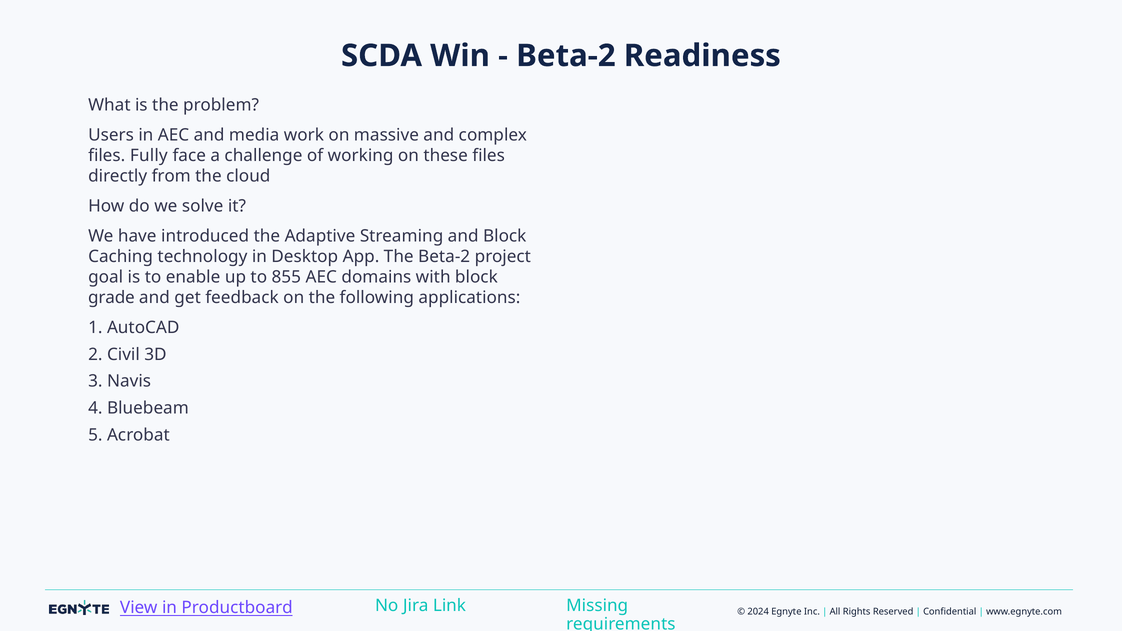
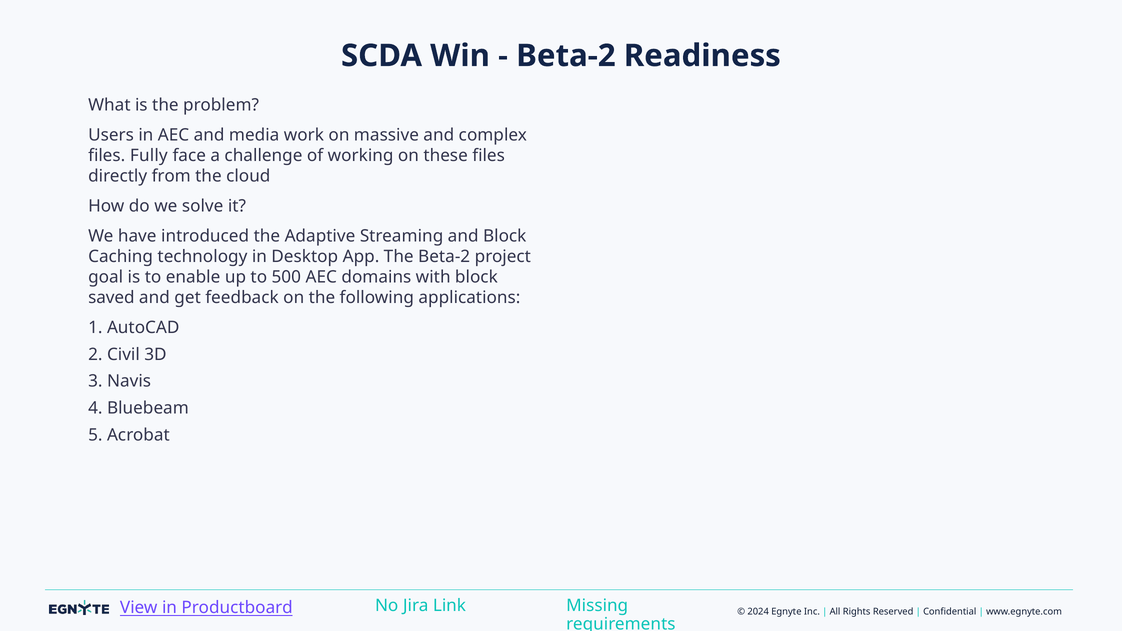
855: 855 -> 500 (286, 277)
grade: grade -> saved (111, 298)
